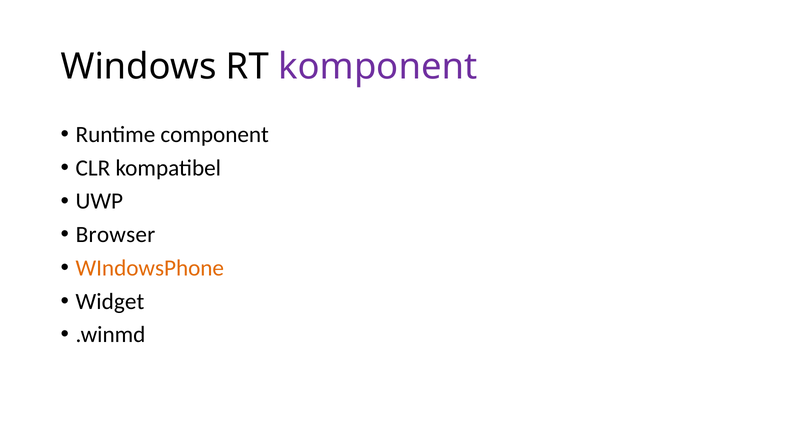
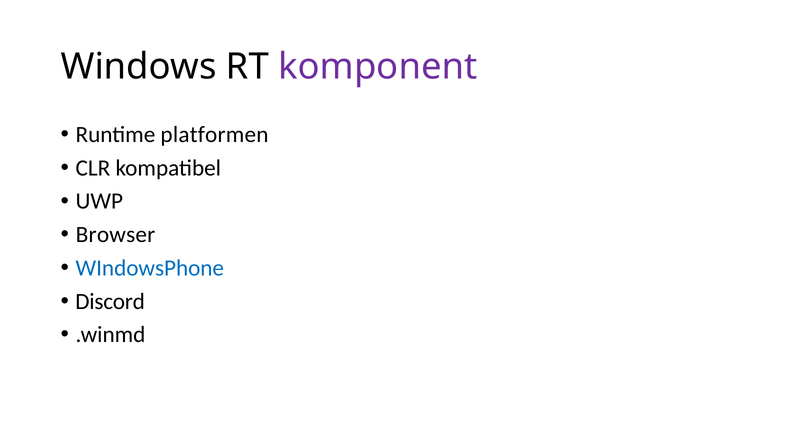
component: component -> platformen (215, 135)
WIndowsPhone colour: orange -> blue (150, 268)
Widget: Widget -> Discord (110, 301)
